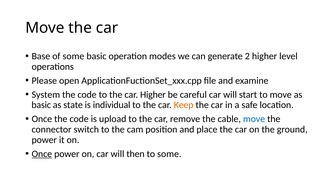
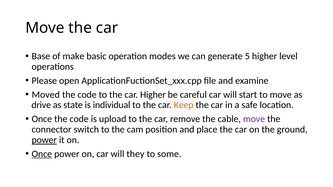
of some: some -> make (73, 56)
2: 2 -> 5 (247, 56)
System: System -> Moved (46, 95)
basic: basic -> drive (41, 105)
move colour: blue -> purple (254, 119)
power underline: none -> present (44, 140)
then: then -> they (135, 154)
